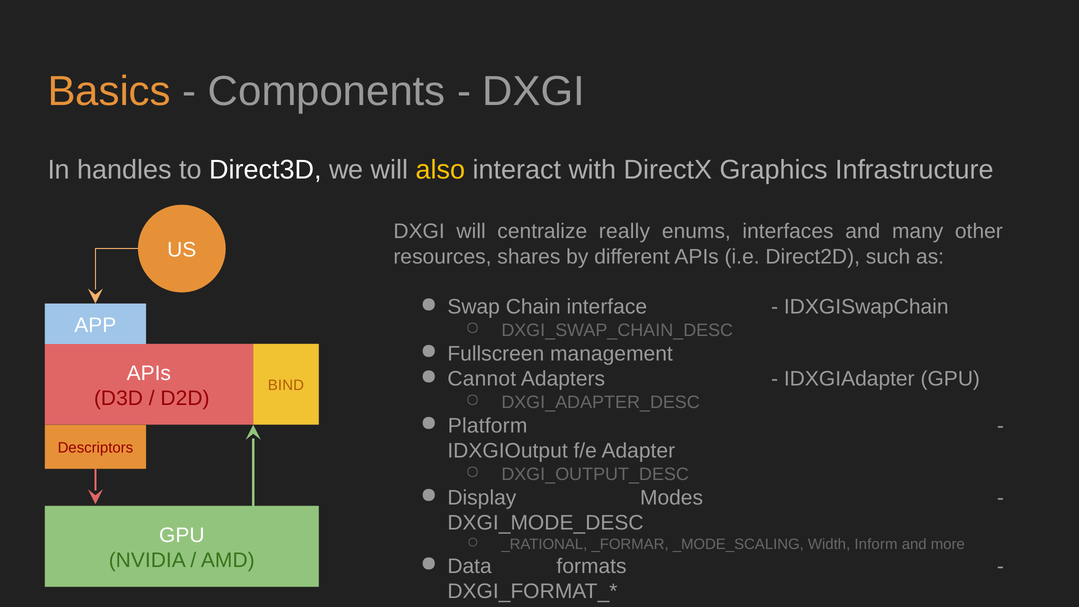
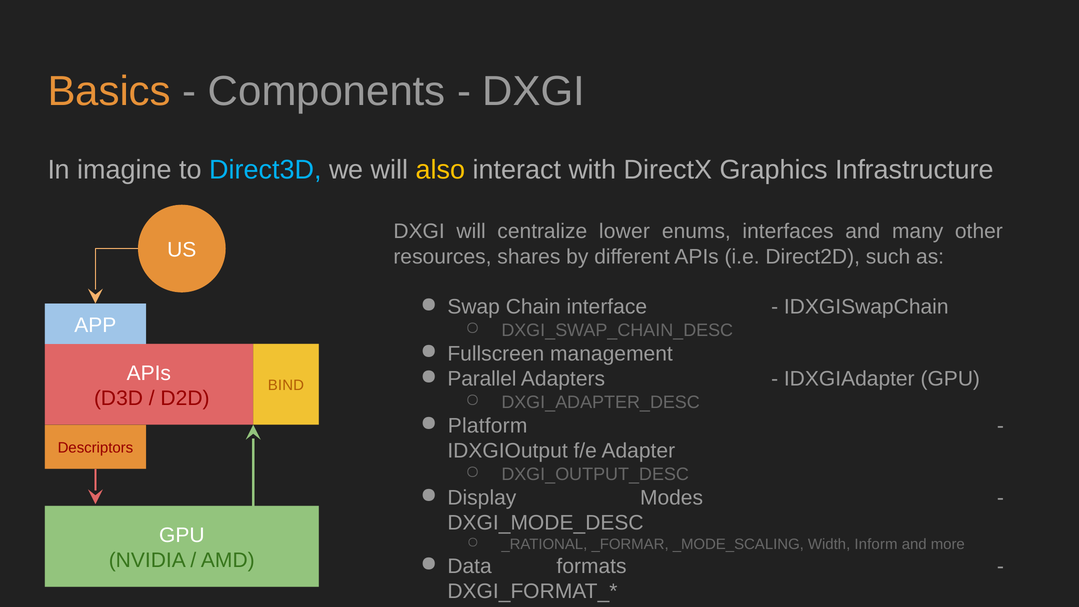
handles: handles -> imagine (125, 170)
Direct3D colour: white -> light blue (265, 170)
really: really -> lower (624, 231)
Cannot: Cannot -> Parallel (482, 379)
